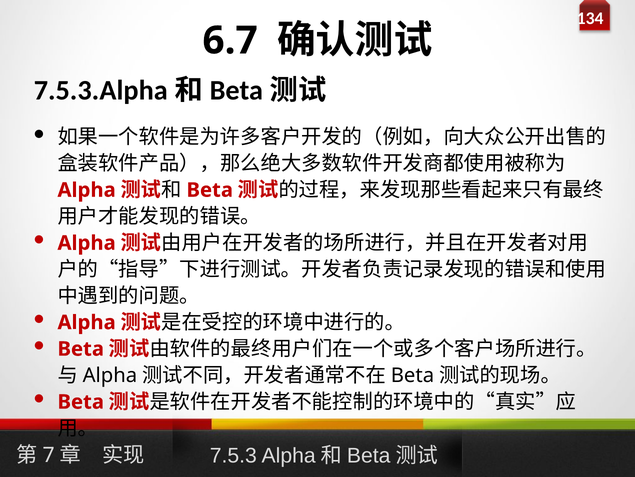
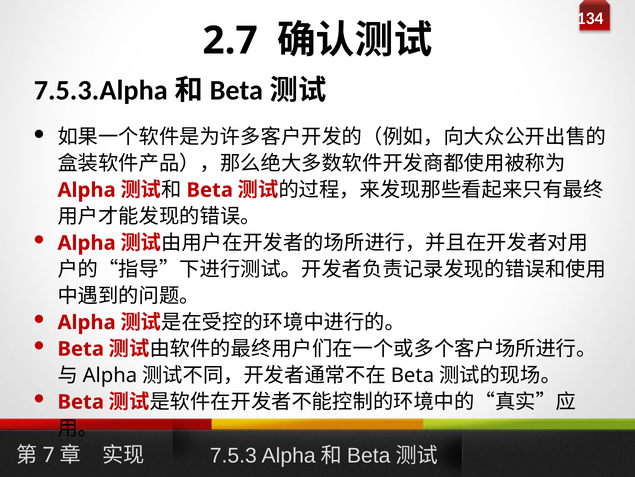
6.7: 6.7 -> 2.7 (230, 41)
